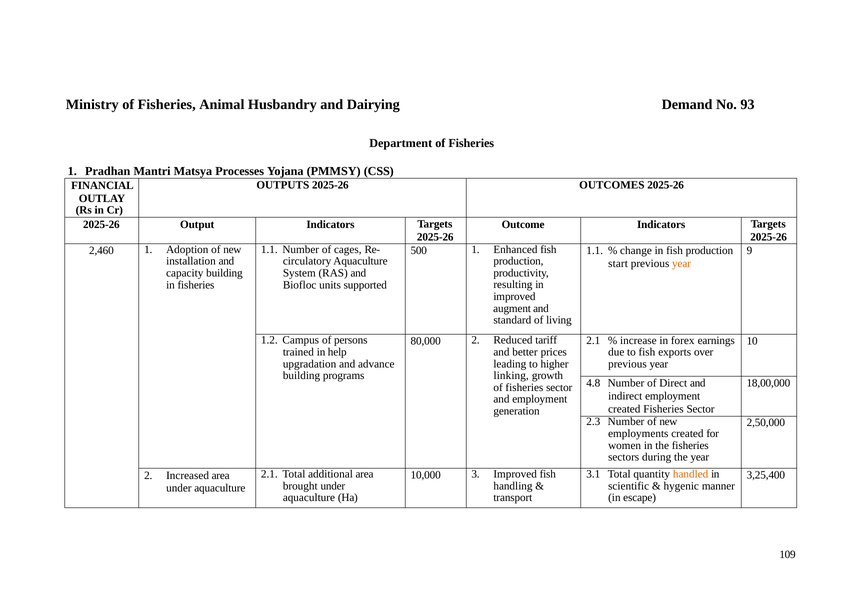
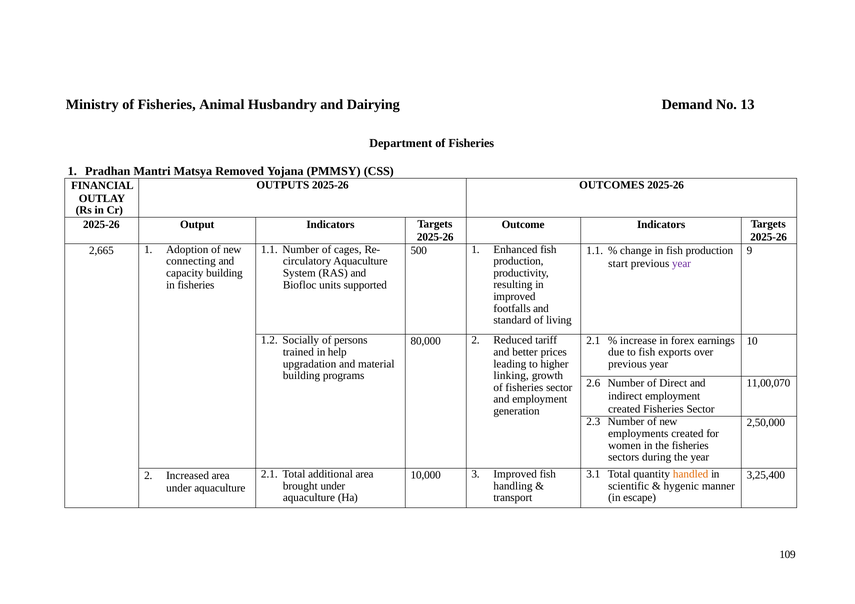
93: 93 -> 13 (748, 105)
Processes: Processes -> Removed (240, 171)
2,460: 2,460 -> 2,665 (101, 250)
installation: installation -> connecting (191, 261)
year colour: orange -> purple (682, 264)
augment: augment -> footfalls (512, 308)
Campus: Campus -> Socially (301, 340)
advance: advance -> material (376, 364)
4.8: 4.8 -> 2.6 (593, 383)
18,00,000: 18,00,000 -> 11,00,070 (768, 383)
